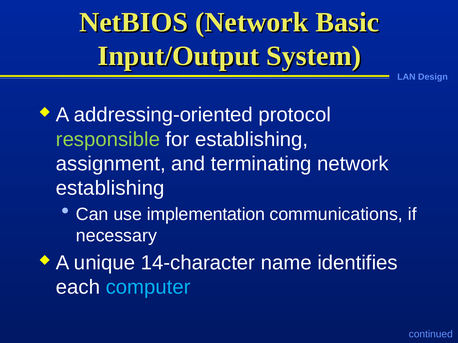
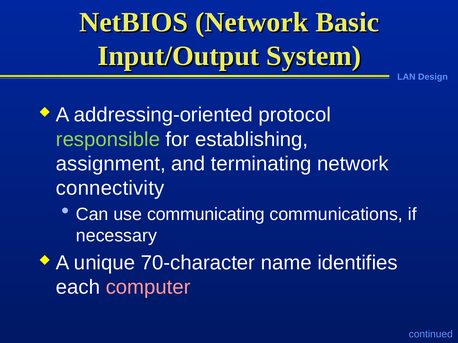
establishing: establishing -> connectivity (110, 188)
implementation: implementation -> communicating (206, 215)
14-character: 14-character -> 70-character (198, 263)
computer colour: light blue -> pink (148, 288)
